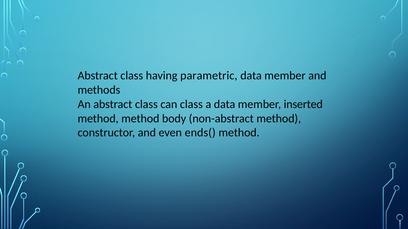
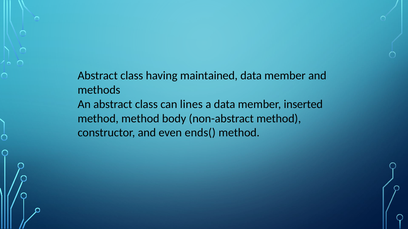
parametric: parametric -> maintained (209, 76)
can class: class -> lines (191, 104)
